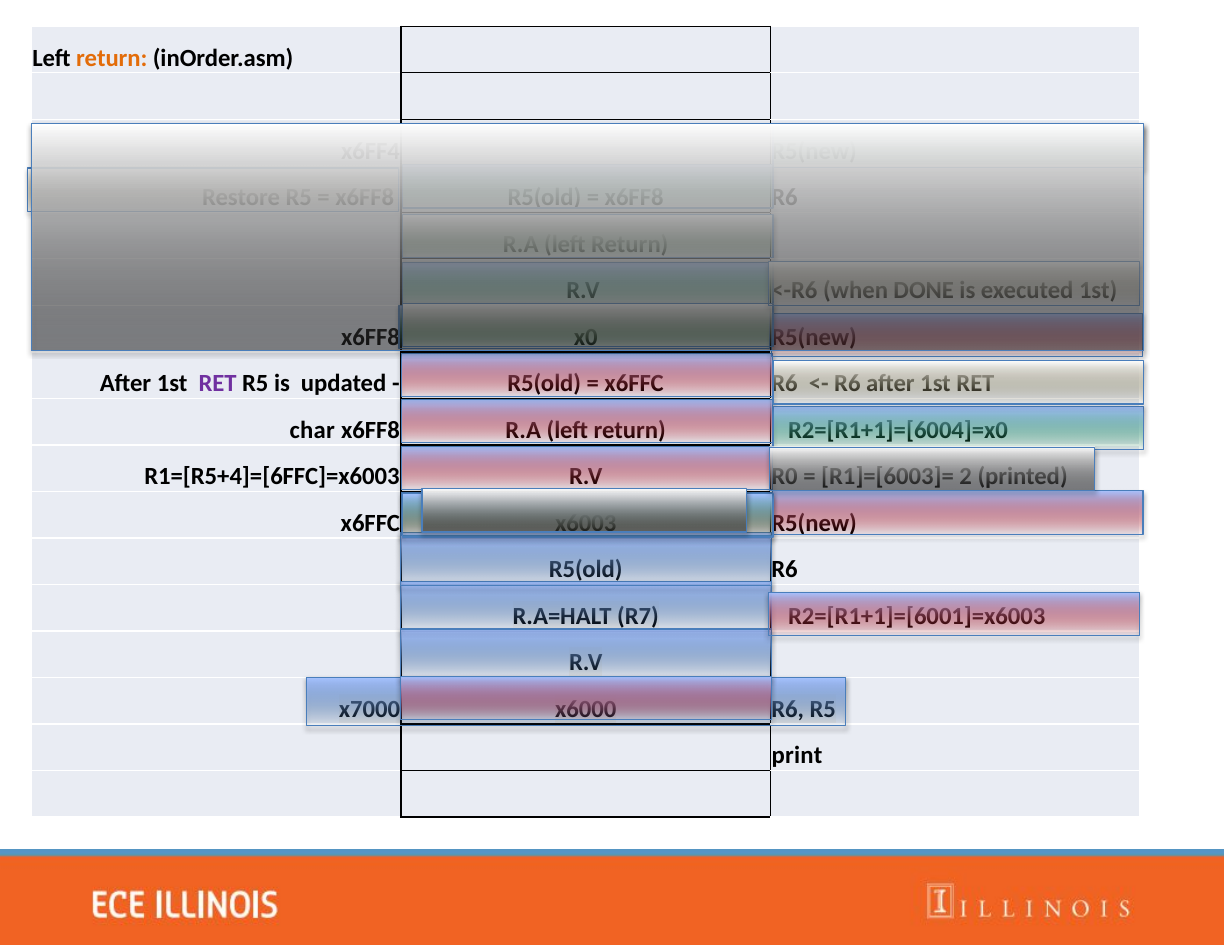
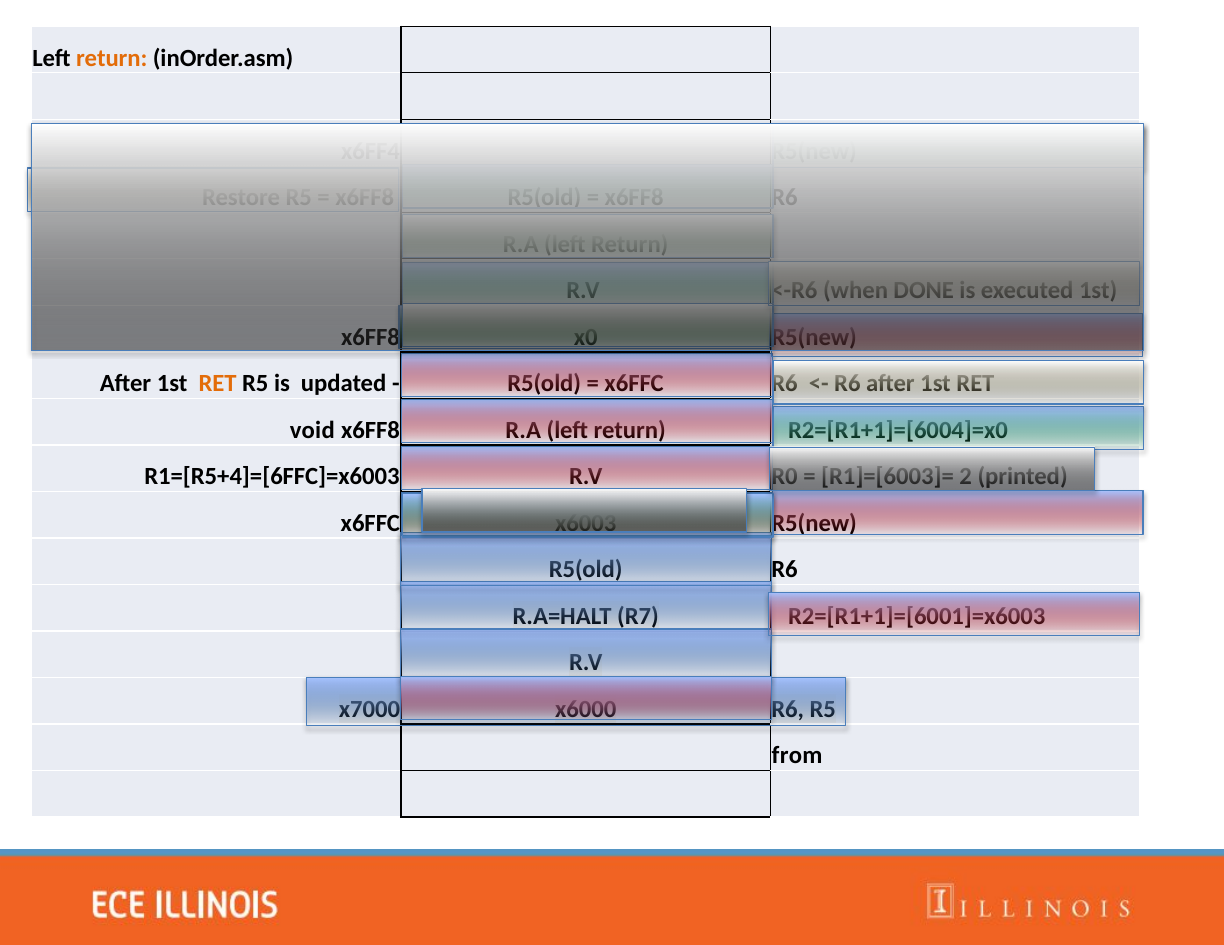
RET colour: purple -> orange (218, 384)
char: char -> void (312, 430)
print: print -> from (797, 756)
